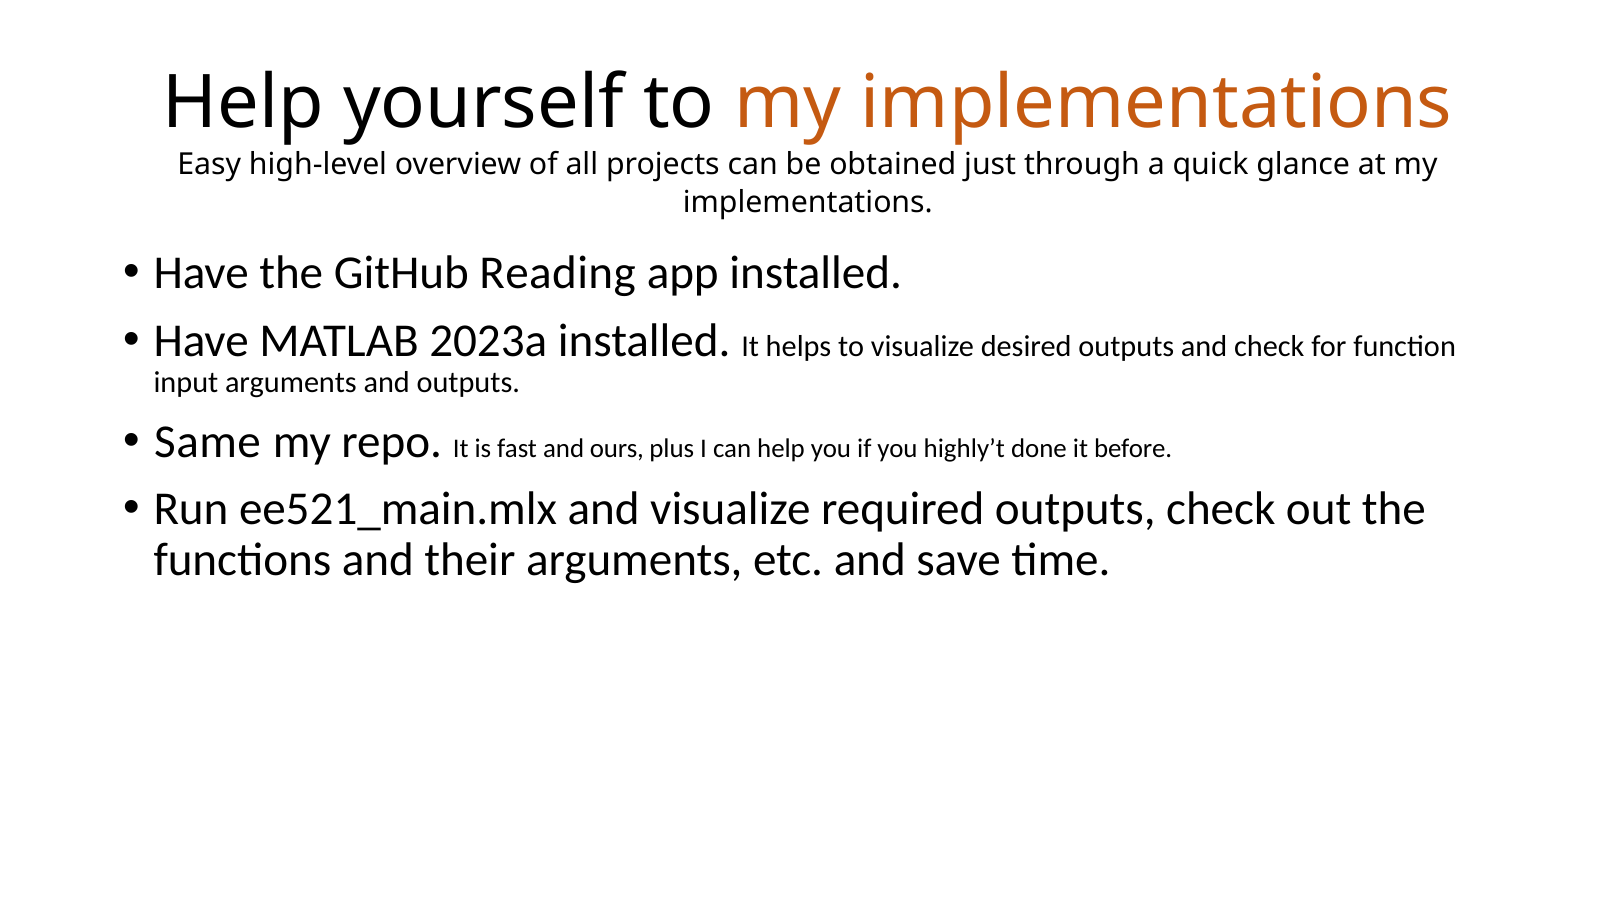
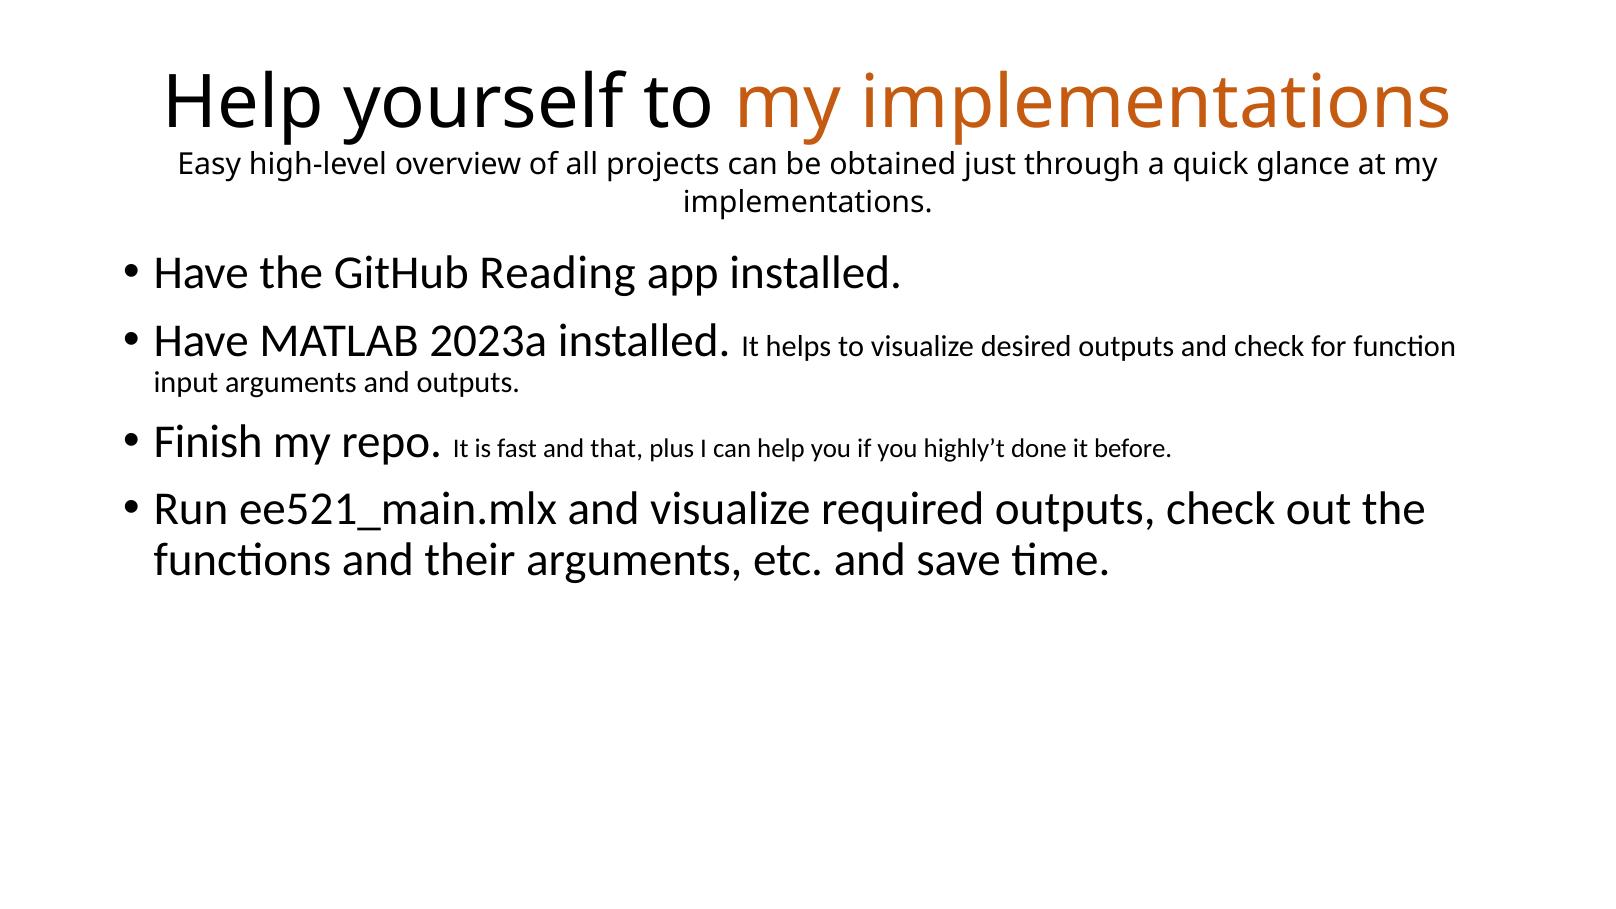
Same: Same -> Finish (208, 441)
ours: ours -> that (617, 448)
